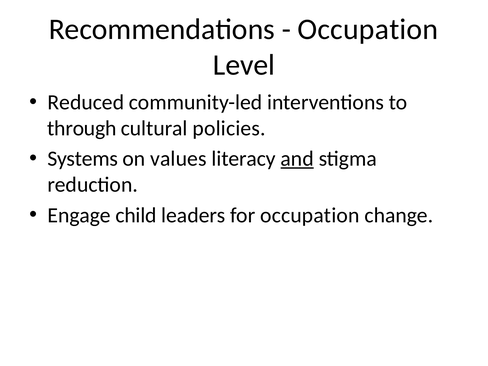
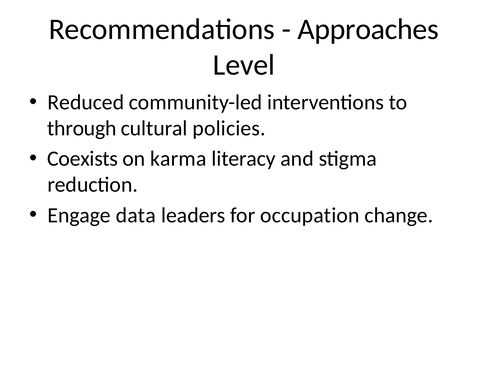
Occupation: Occupation -> Approaches (368, 29)
Systems: Systems -> Coexists (83, 159)
values: values -> karma (178, 159)
and underline: present -> none (297, 159)
child: child -> data (136, 215)
